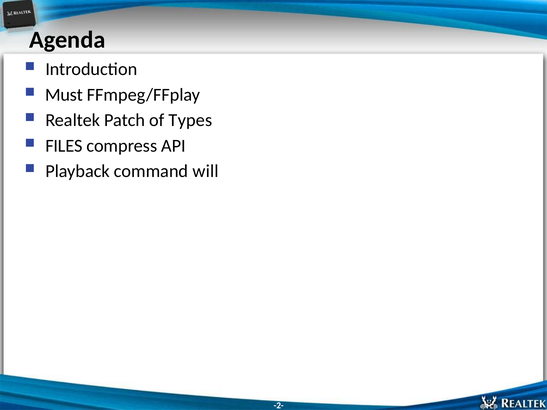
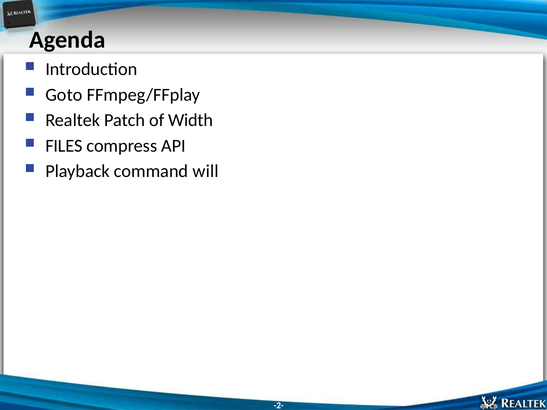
Must: Must -> Goto (64, 95)
Types: Types -> Width (191, 120)
